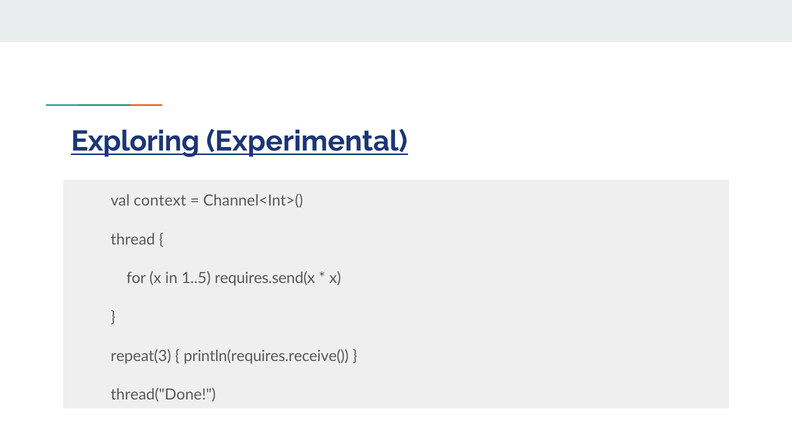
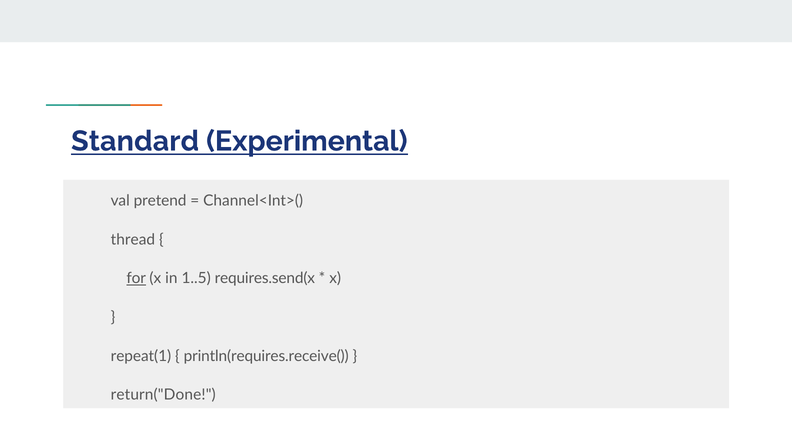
Exploring: Exploring -> Standard (135, 141)
context: context -> pretend (160, 201)
for underline: none -> present (136, 279)
repeat(3: repeat(3 -> repeat(1 (141, 356)
thread("Done: thread("Done -> return("Done (163, 395)
